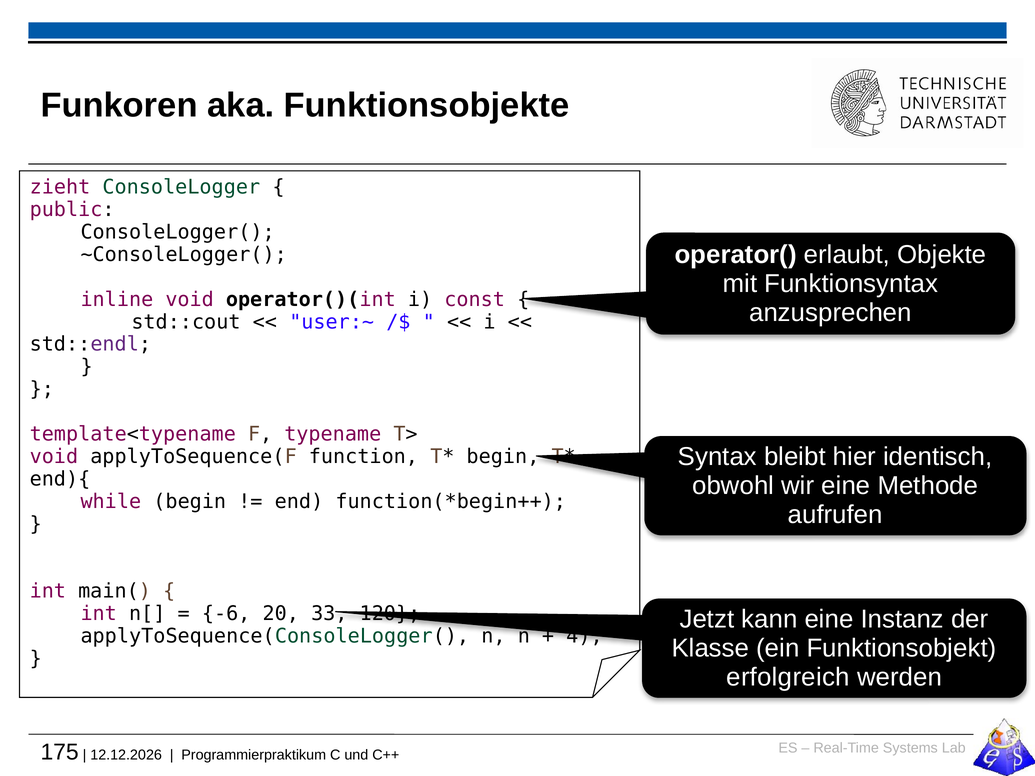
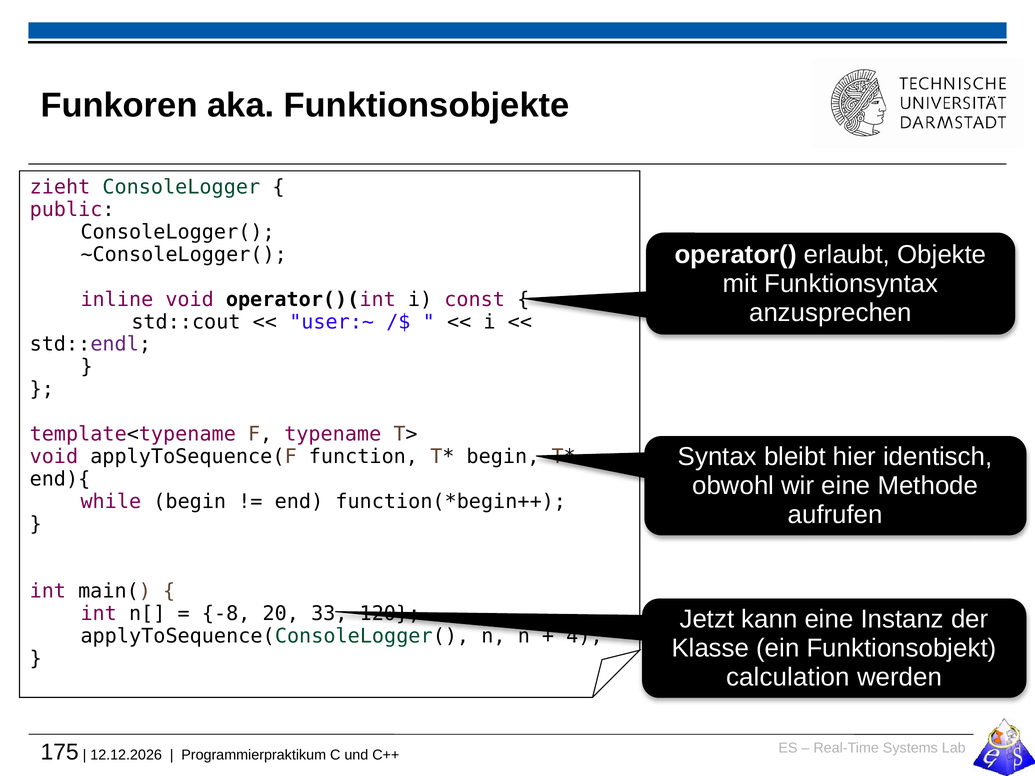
-6: -6 -> -8 (226, 614)
erfolgreich: erfolgreich -> calculation (788, 677)
